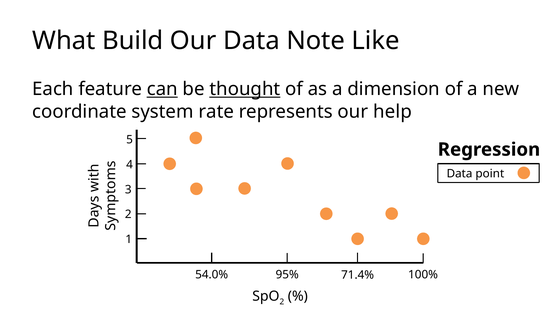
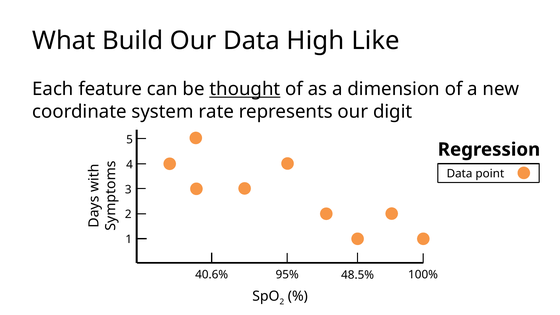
Note: Note -> High (316, 41)
can underline: present -> none (162, 89)
help: help -> digit (393, 112)
54.0%: 54.0% -> 40.6% (212, 275)
71.4%: 71.4% -> 48.5% (358, 275)
